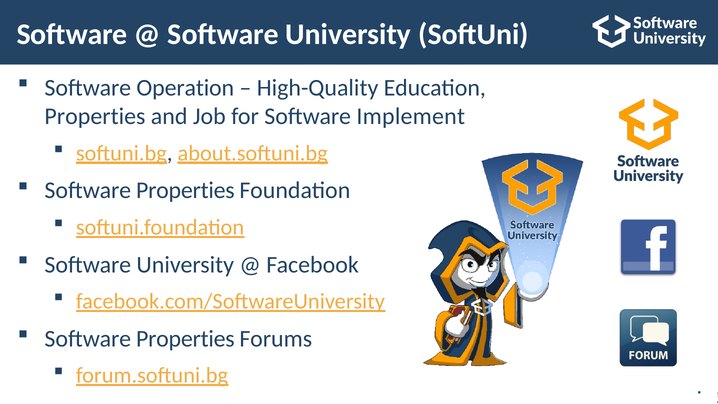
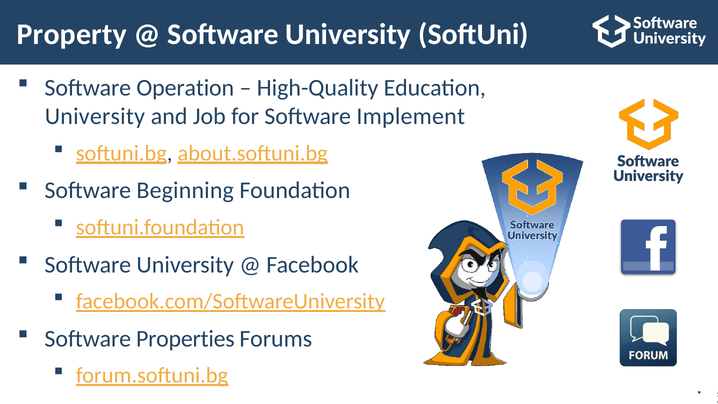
Software: Software -> Property (72, 34)
Properties: Properties -> University (95, 116)
Properties: Properties -> Beginning (185, 190)
